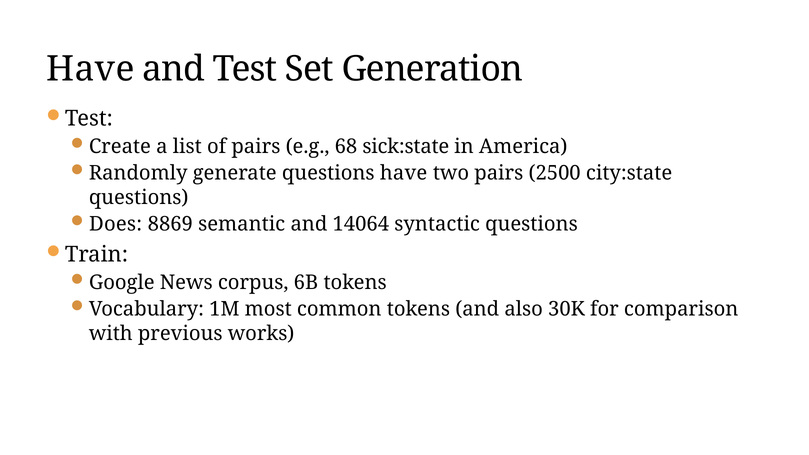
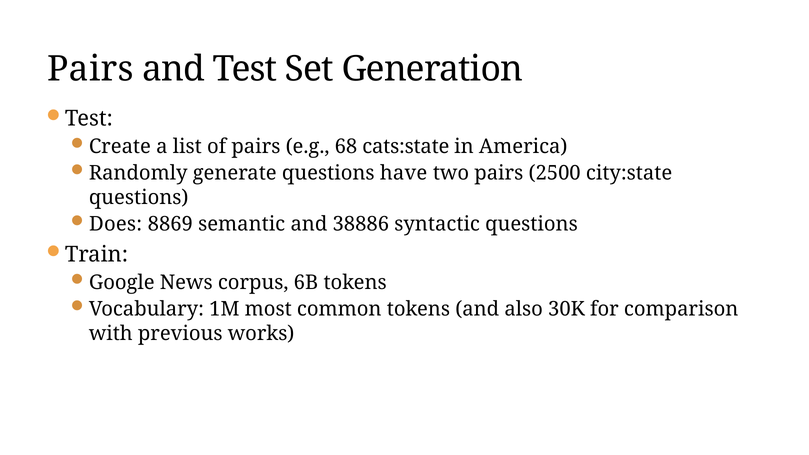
Have: Have -> Pairs (90, 69)
sick:state: sick:state -> cats:state (406, 146)
14064: 14064 -> 38886 (361, 224)
